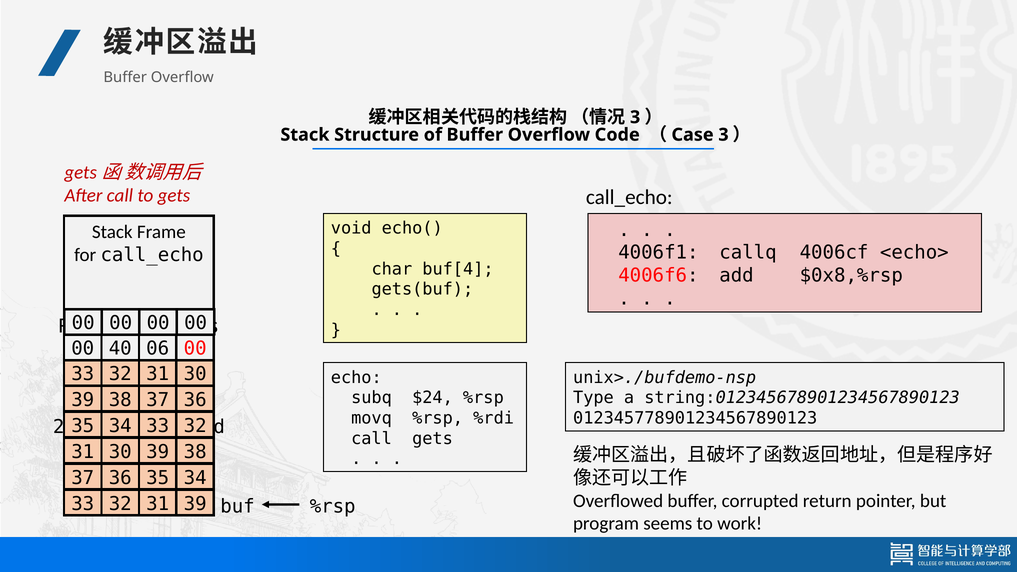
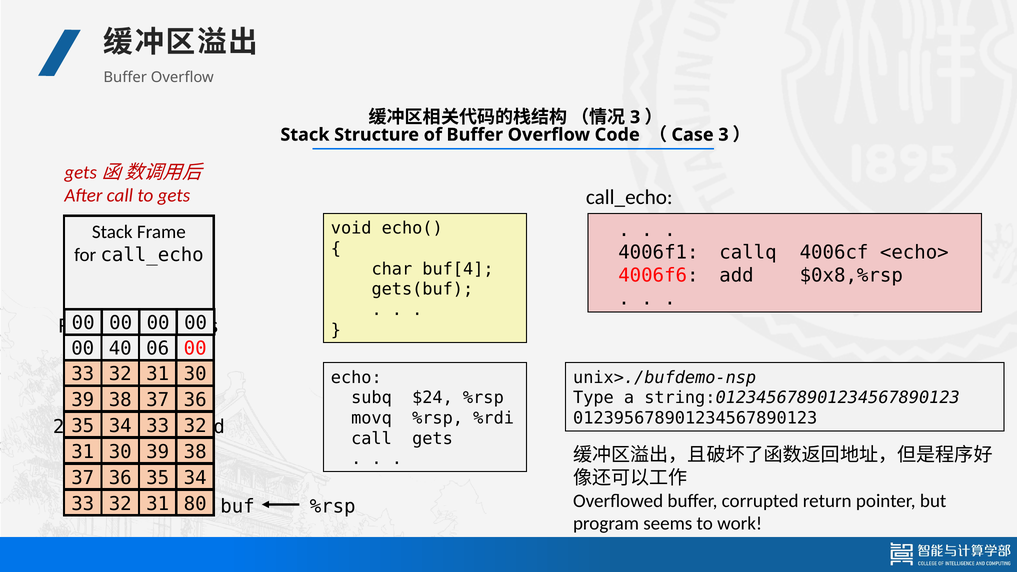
012345778901234567890123: 012345778901234567890123 -> 012395678901234567890123 (695, 418)
31 39: 39 -> 80 (195, 504)
